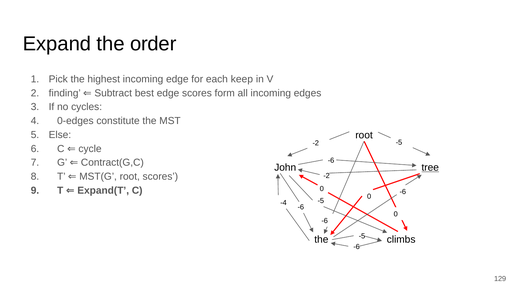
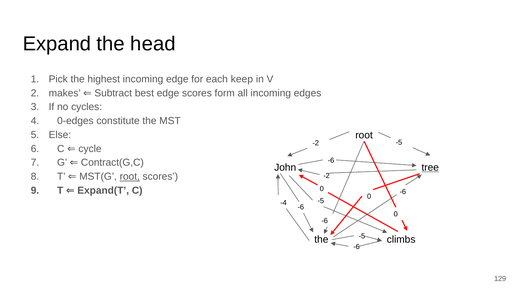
order: order -> head (153, 44)
finding: finding -> makes (65, 93)
root underline: none -> present (130, 177)
